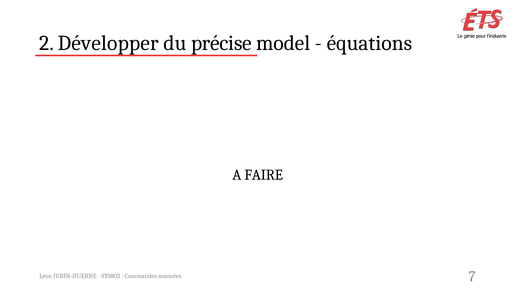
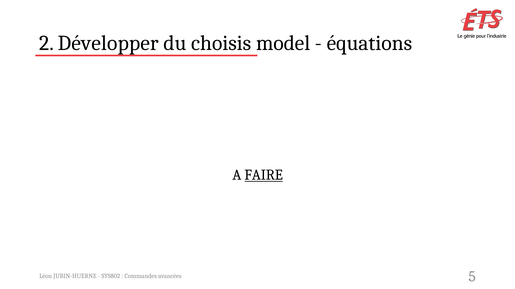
précise: précise -> choisis (221, 43)
FAIRE underline: none -> present (264, 175)
7: 7 -> 5 (472, 277)
